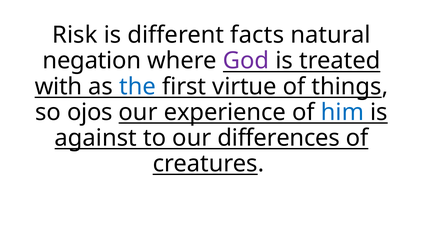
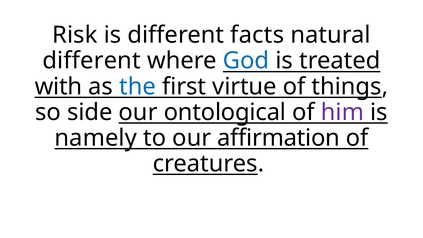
negation: negation -> different (92, 61)
God colour: purple -> blue (246, 61)
ojos: ojos -> side (90, 112)
experience: experience -> ontological (225, 112)
him colour: blue -> purple (342, 112)
against: against -> namely (96, 138)
differences: differences -> affirmation (279, 138)
